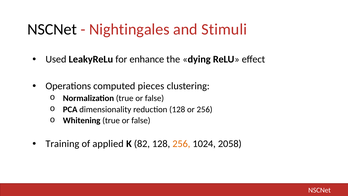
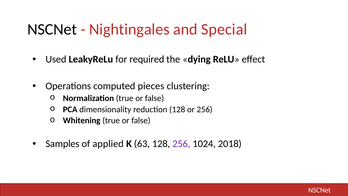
Stimuli: Stimuli -> Special (224, 29)
enhance: enhance -> required (147, 59)
Training: Training -> Samples (62, 144)
82: 82 -> 63 (142, 144)
256 colour: orange -> purple (181, 144)
2058: 2058 -> 2018 (230, 144)
